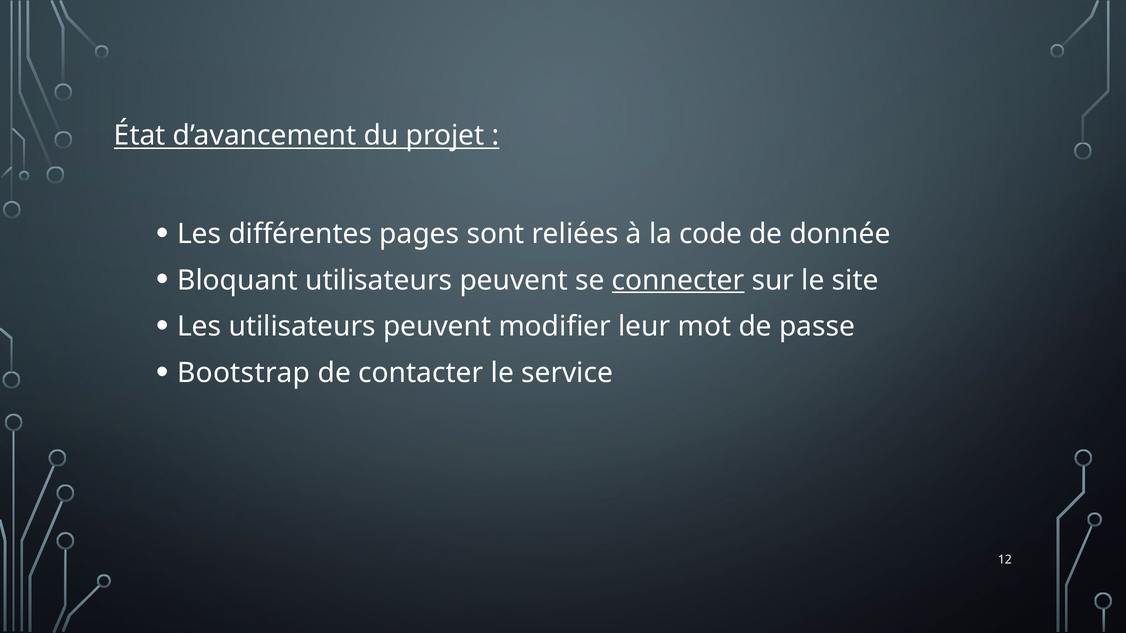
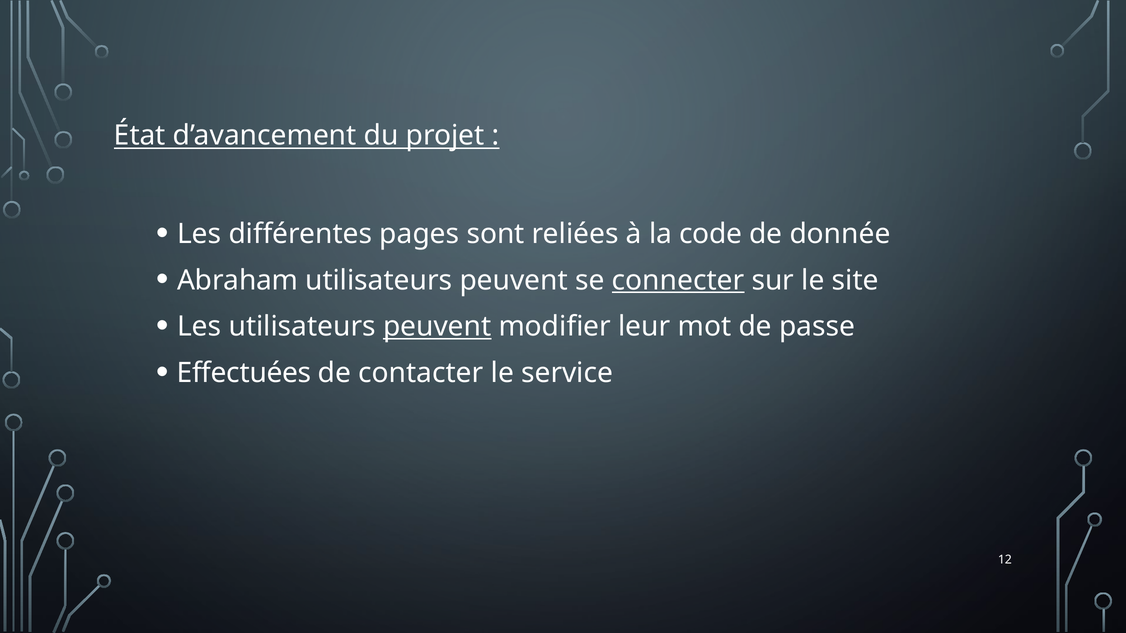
Bloquant: Bloquant -> Abraham (238, 280)
peuvent underline: none -> present (437, 327)
Bootstrap: Bootstrap -> Effectuées (244, 373)
